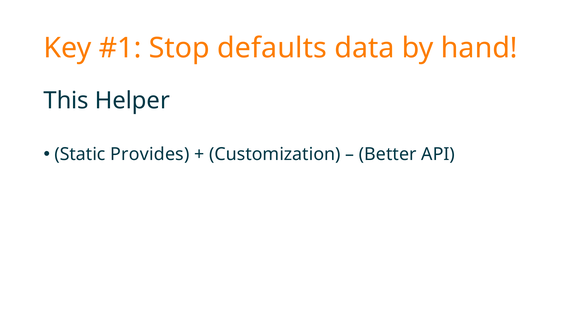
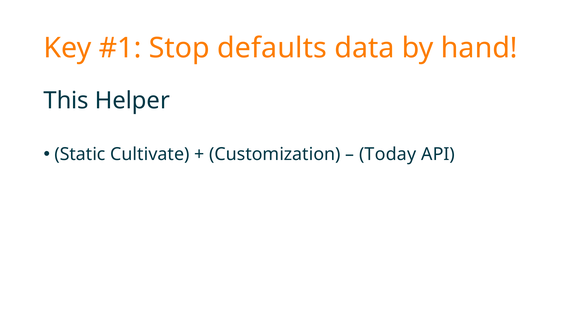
Provides: Provides -> Cultivate (150, 154)
Better: Better -> Today (388, 154)
